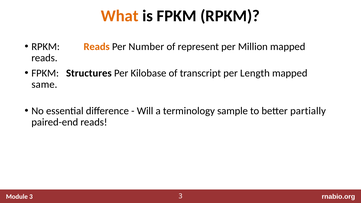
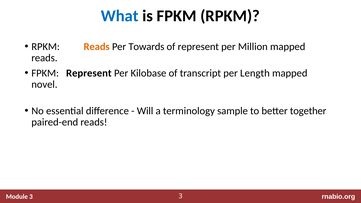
What colour: orange -> blue (120, 16)
Number: Number -> Towards (146, 47)
FPKM Structures: Structures -> Represent (89, 73)
same: same -> novel (44, 84)
partially: partially -> together (308, 111)
